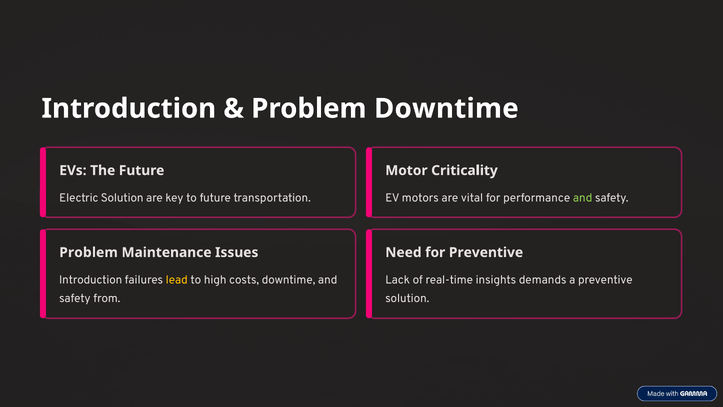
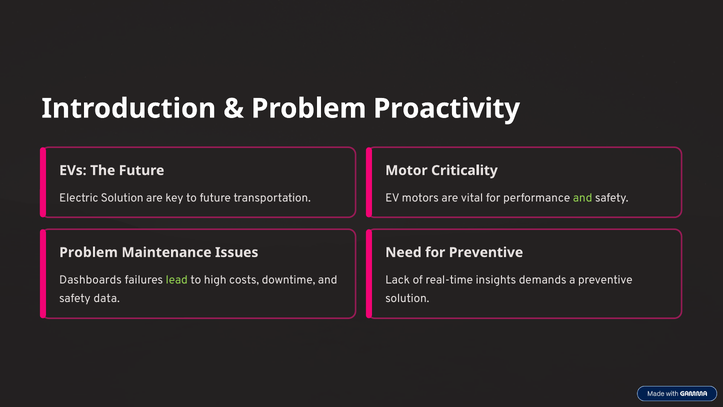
Problem Downtime: Downtime -> Proactivity (447, 109)
Introduction: Introduction -> Dashboards (91, 279)
lead colour: yellow -> light green (177, 279)
from: from -> data (107, 298)
